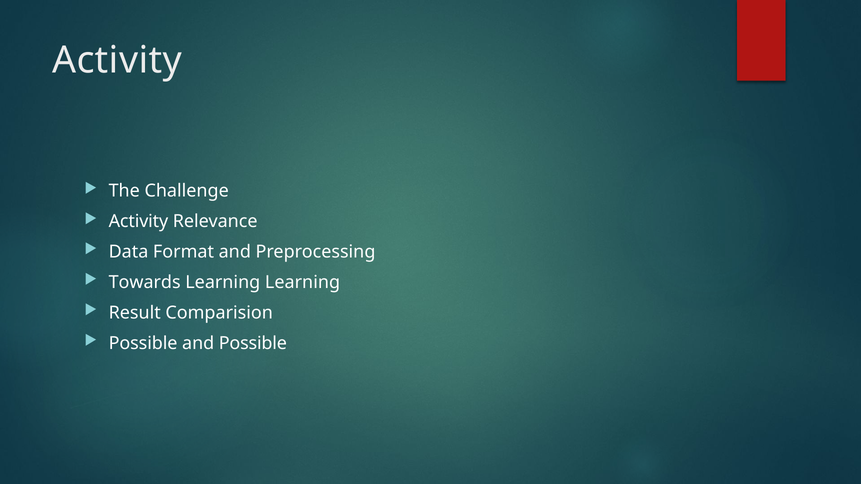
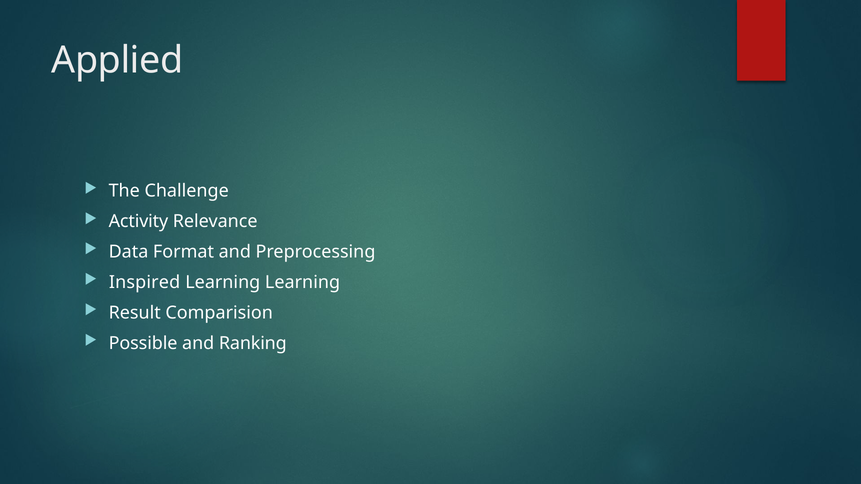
Activity: Activity -> Applied (117, 60)
Towards: Towards -> Inspired (145, 283)
and Possible: Possible -> Ranking (253, 344)
